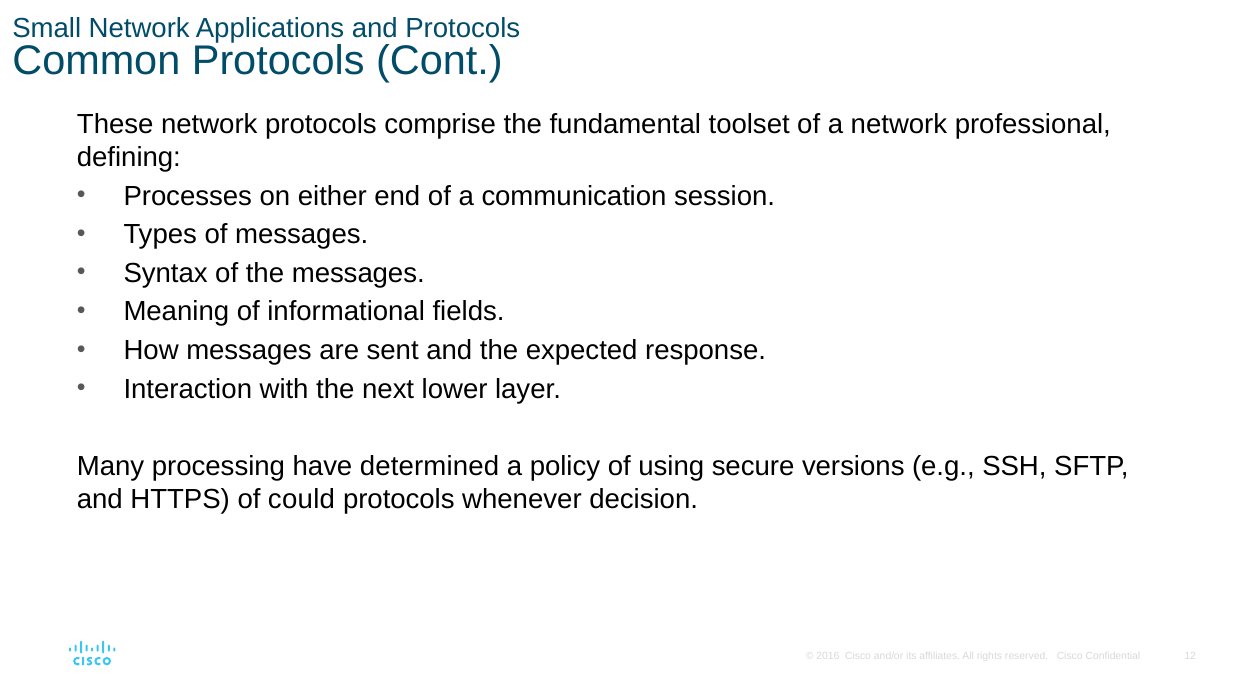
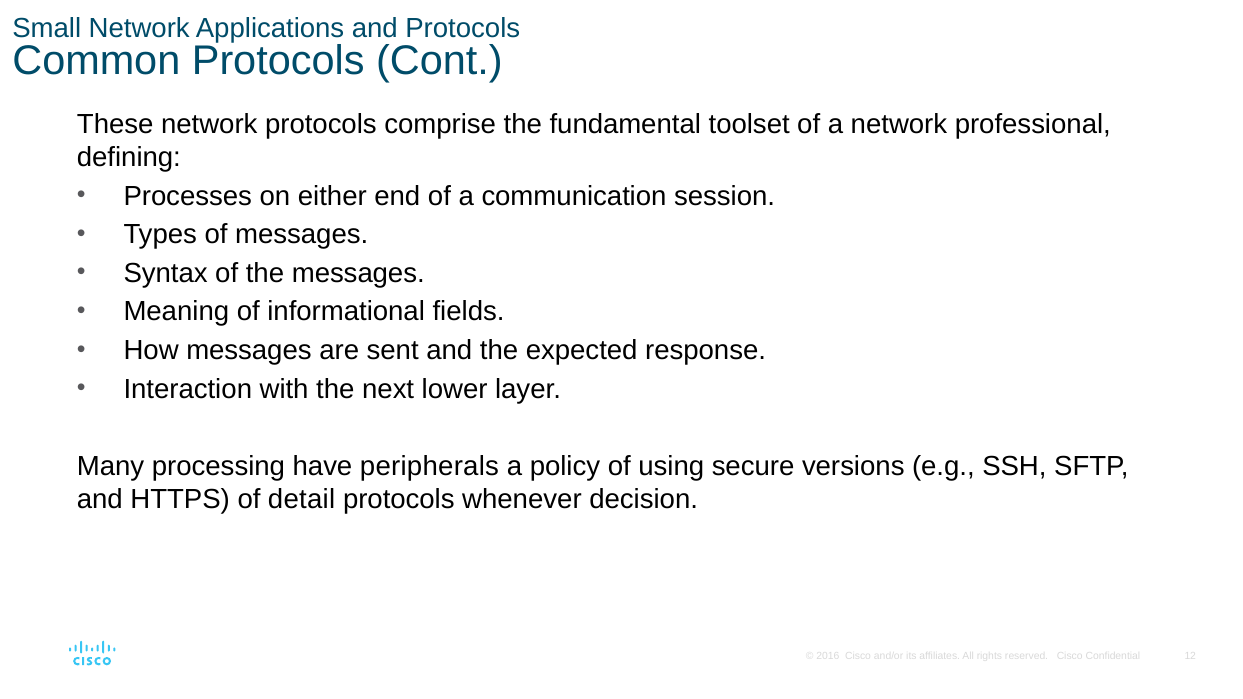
determined: determined -> peripherals (429, 467)
could: could -> detail (302, 500)
